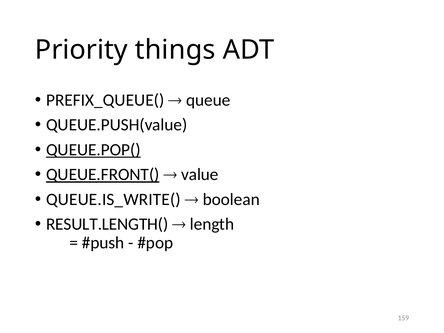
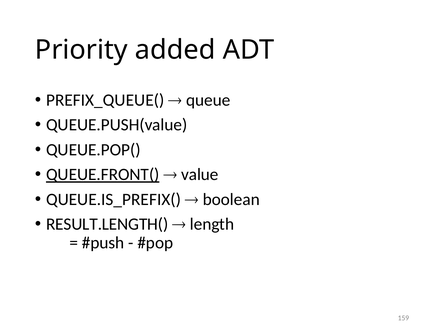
things: things -> added (175, 50)
QUEUE.POP( underline: present -> none (93, 150)
QUEUE.IS_WRITE(: QUEUE.IS_WRITE( -> QUEUE.IS_PREFIX( (113, 199)
